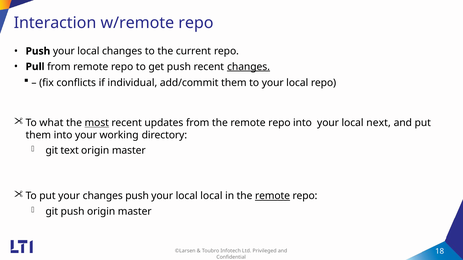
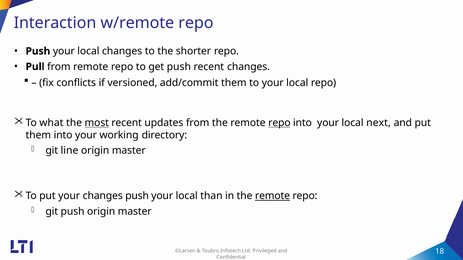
current: current -> shorter (193, 51)
changes underline: present -> none (249, 67)
individual: individual -> versioned (132, 83)
repo underline: none -> present (279, 123)
text: text -> line (70, 151)
local local: local -> than (211, 196)
